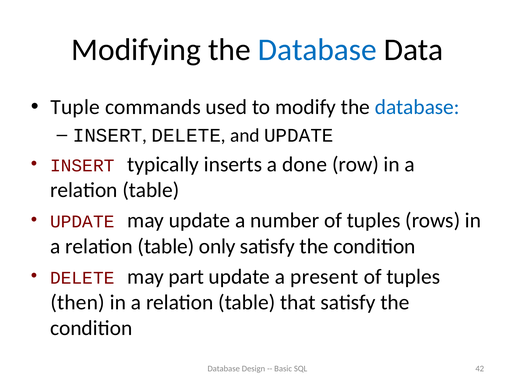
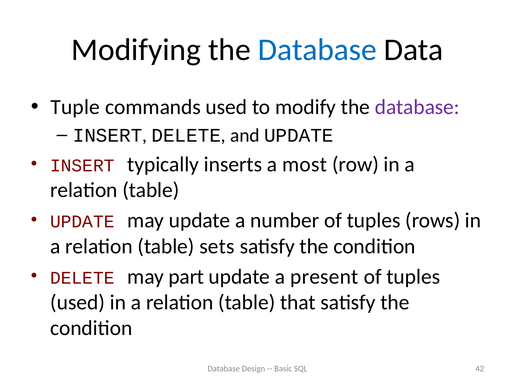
database colour: blue -> purple (417, 107)
done: done -> most (305, 165)
only: only -> sets (217, 246)
then: then -> used (78, 303)
